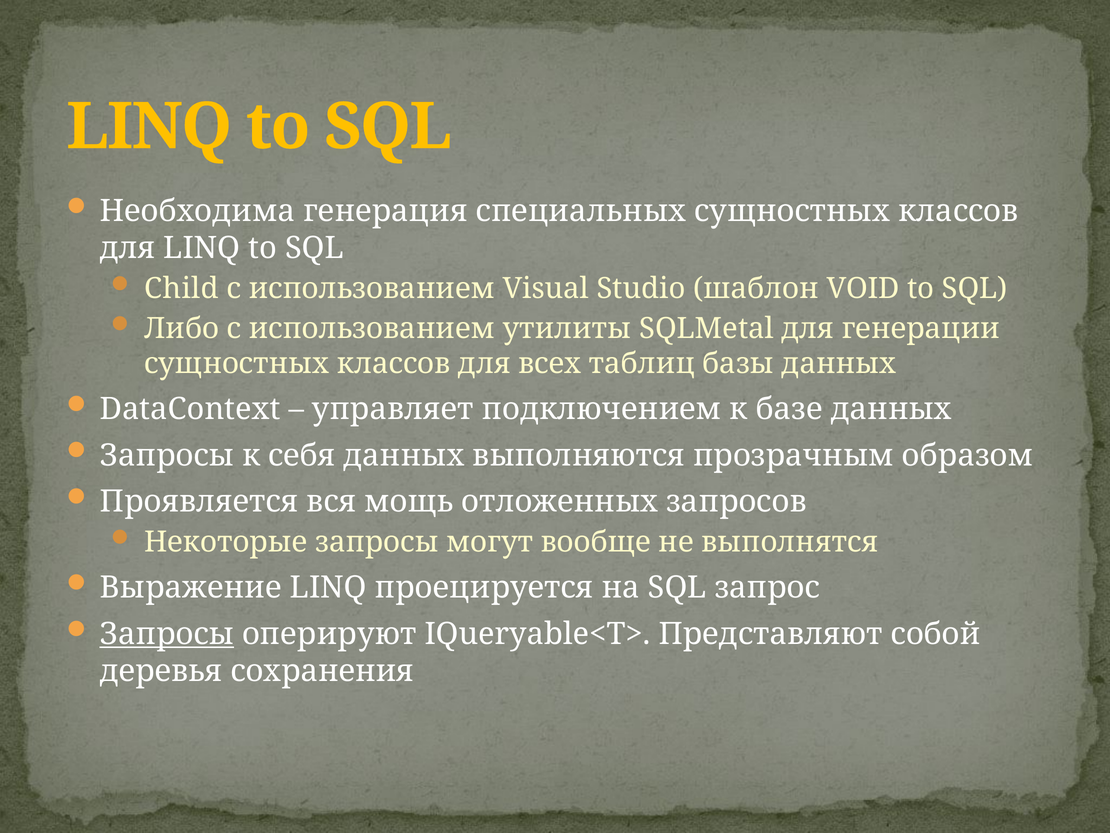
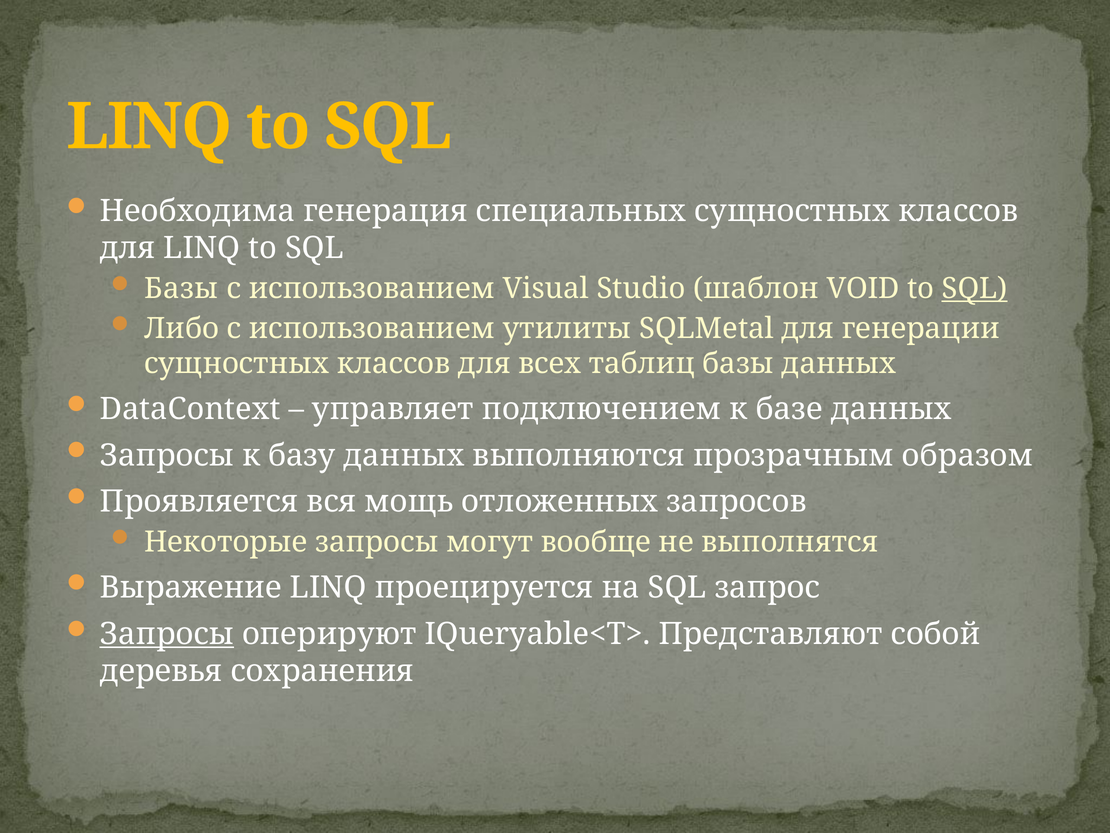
Child: Child -> Базы (181, 288)
SQL underline: none -> present (975, 288)
себя: себя -> базу (302, 455)
